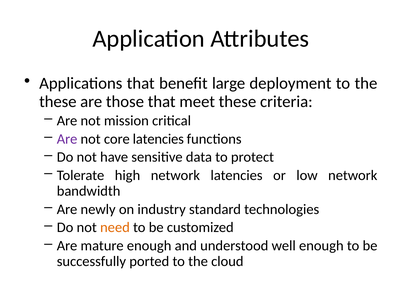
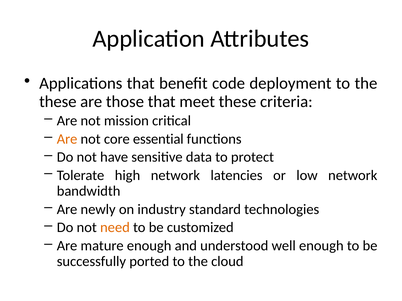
large: large -> code (229, 84)
Are colour: purple -> orange (67, 139)
core latencies: latencies -> essential (158, 139)
